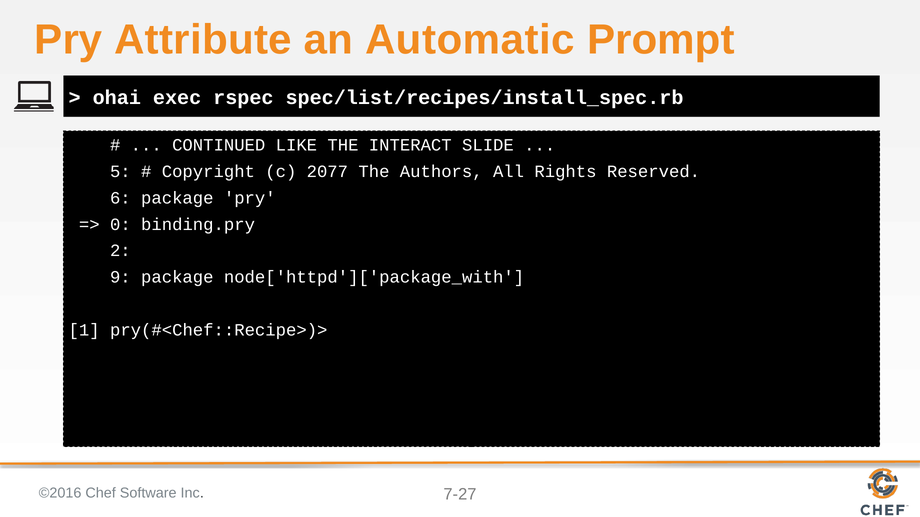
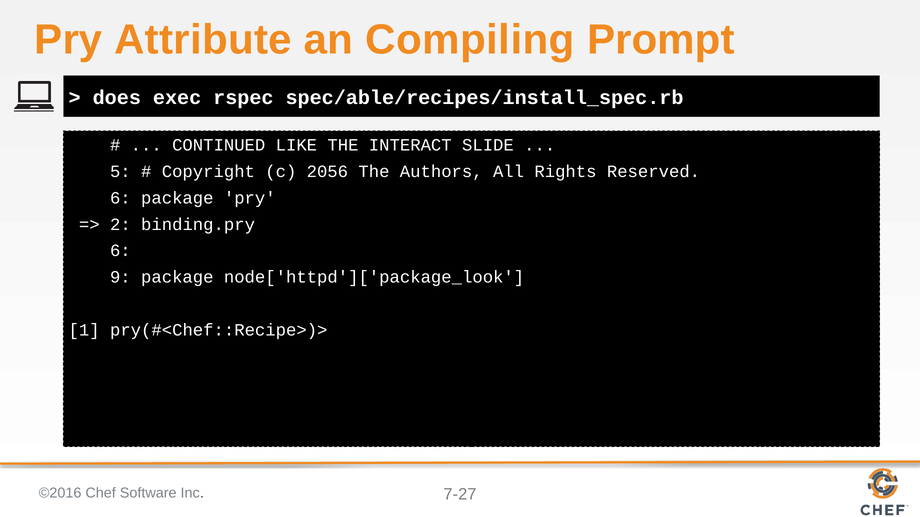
Automatic: Automatic -> Compiling (470, 40)
ohai: ohai -> does (117, 98)
spec/list/recipes/install_spec.rb: spec/list/recipes/install_spec.rb -> spec/able/recipes/install_spec.rb (485, 98)
2077: 2077 -> 2056 (327, 172)
0: 0 -> 2 (120, 225)
2: 2 -> 6 (120, 251)
node['httpd']['package_with: node['httpd']['package_with -> node['httpd']['package_look (374, 277)
